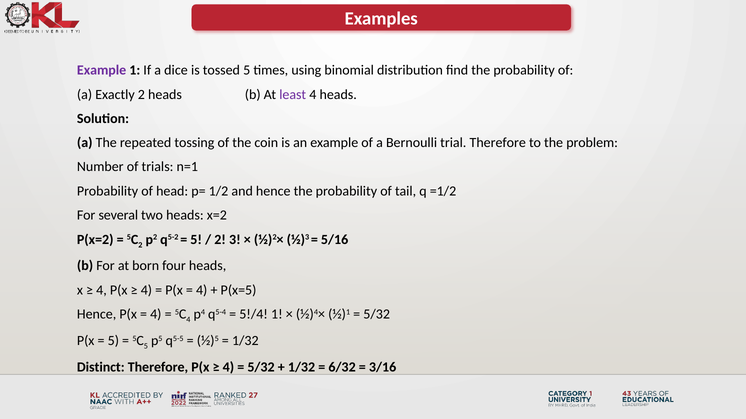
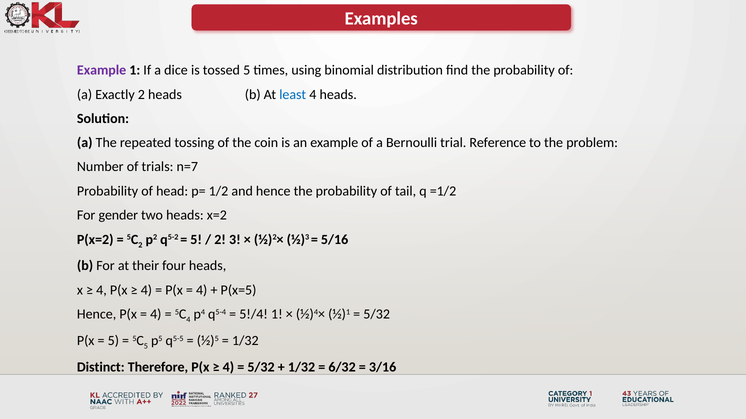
least colour: purple -> blue (293, 95)
trial Therefore: Therefore -> Reference (498, 143)
n=1: n=1 -> n=7 (187, 167)
several: several -> gender (118, 215)
born: born -> their (146, 266)
